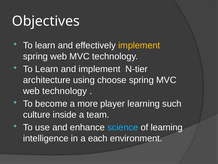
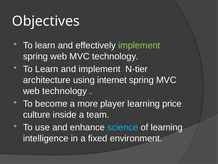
implement colour: yellow -> light green (139, 45)
choose: choose -> internet (112, 80)
such: such -> price (172, 103)
each: each -> fixed (98, 138)
